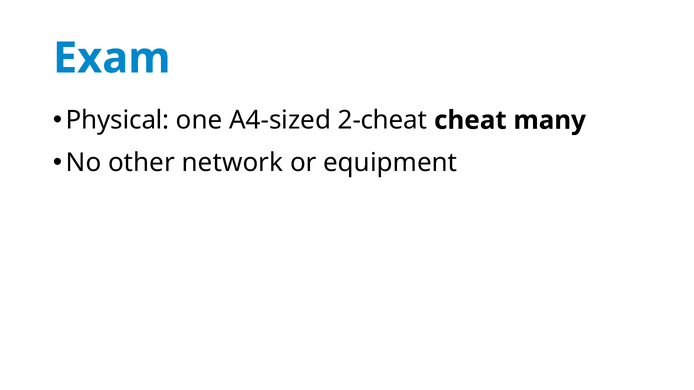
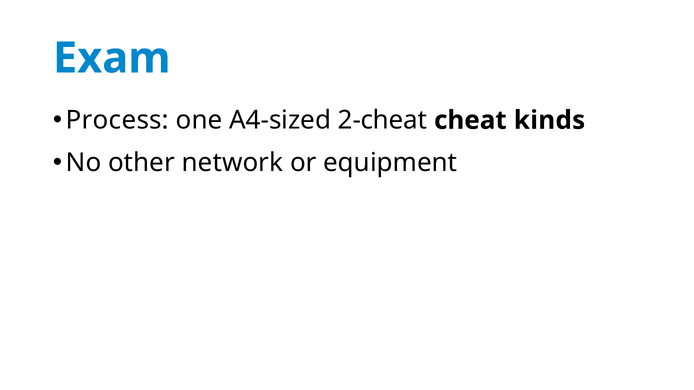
Physical: Physical -> Process (117, 120)
many: many -> kinds (549, 120)
